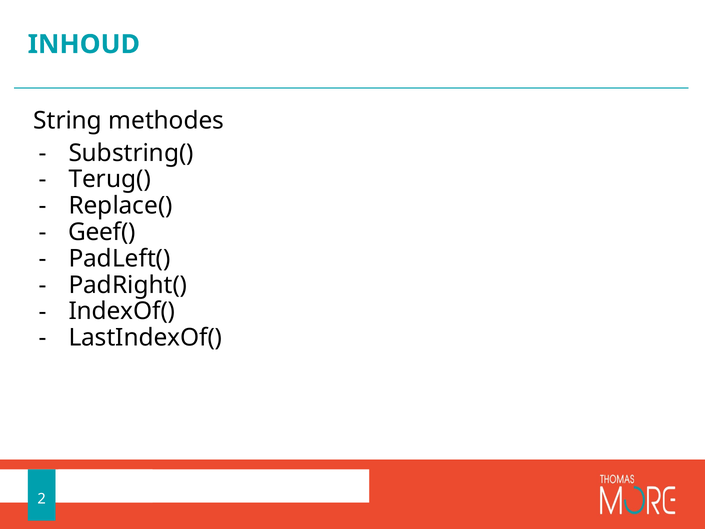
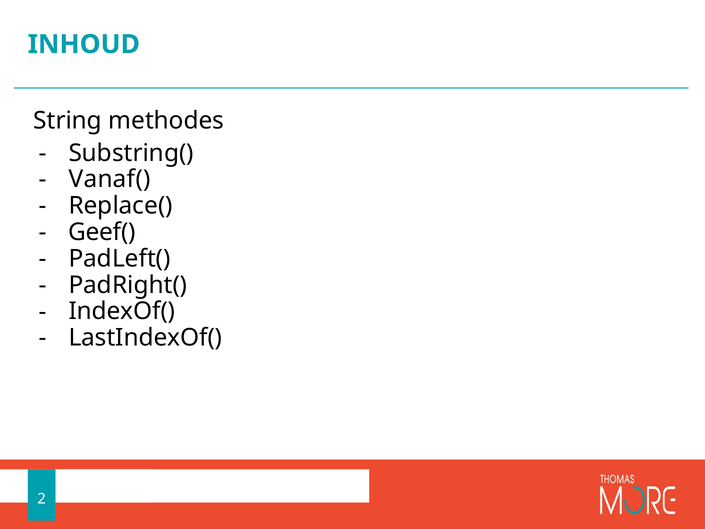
Terug(: Terug( -> Vanaf( (110, 179)
